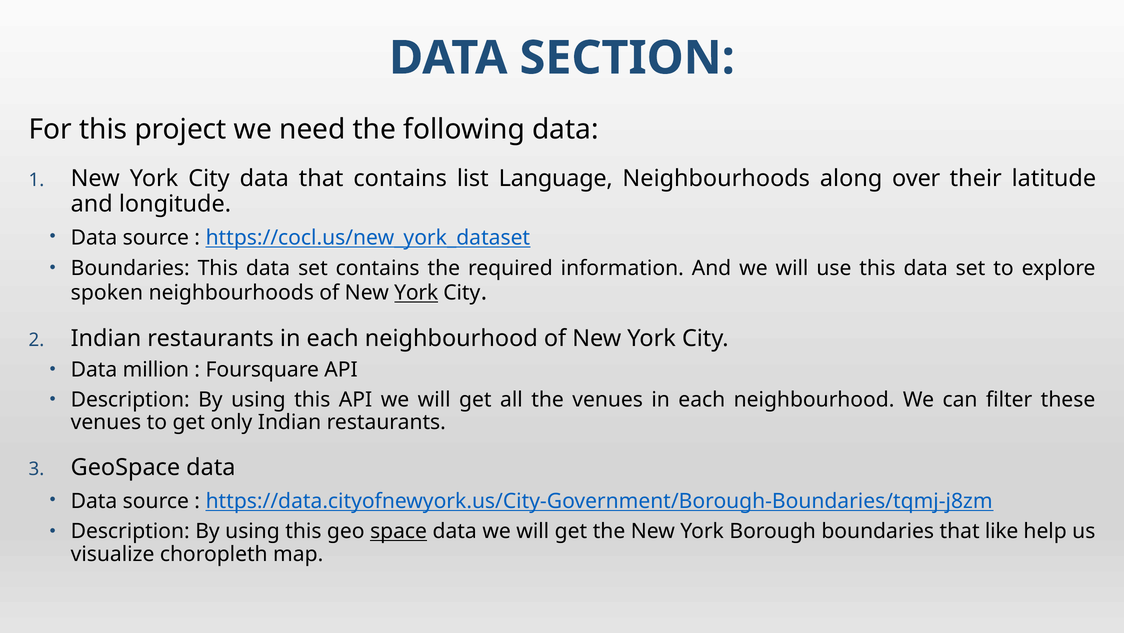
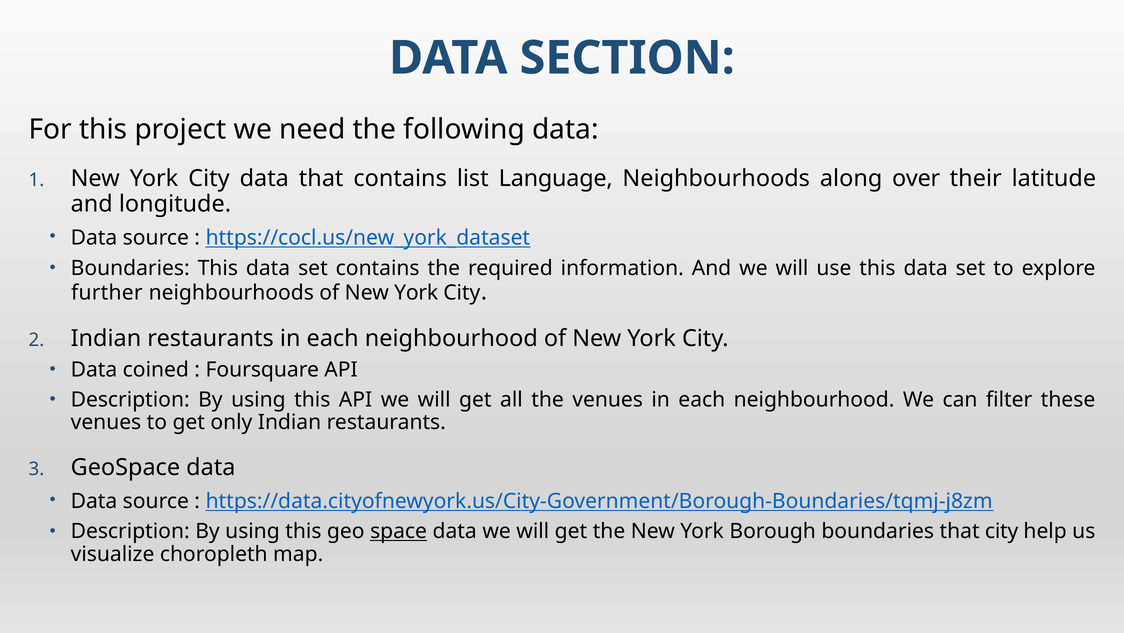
spoken: spoken -> further (107, 293)
York underline: present -> none (416, 293)
million: million -> coined (156, 369)
that like: like -> city (1002, 531)
